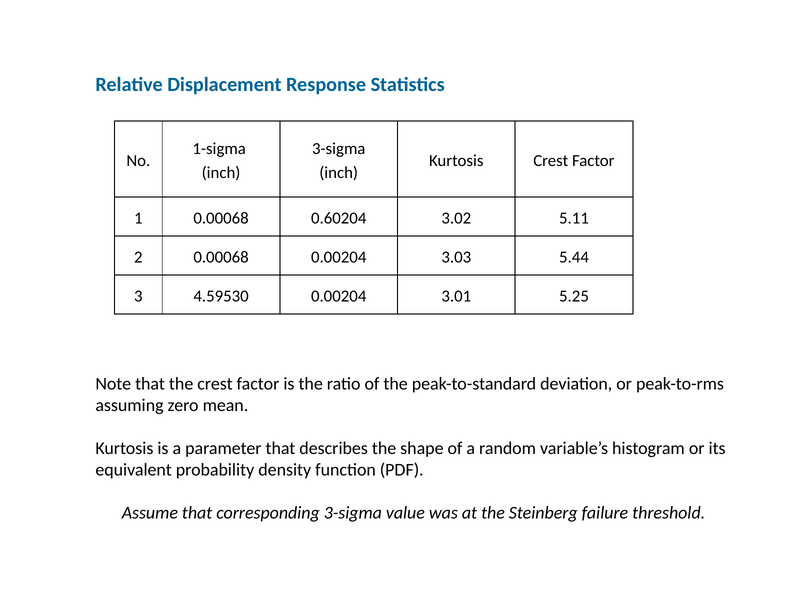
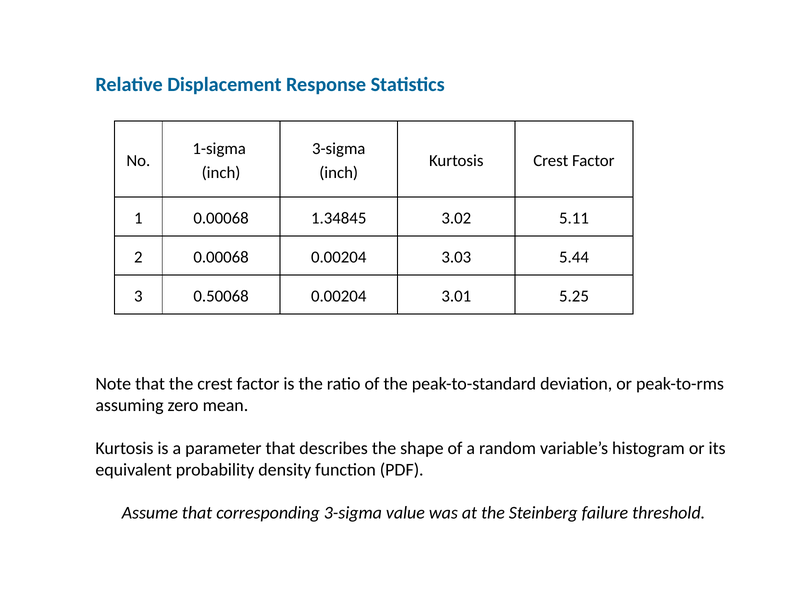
0.60204: 0.60204 -> 1.34845 (339, 218)
4.59530: 4.59530 -> 0.50068 (221, 296)
